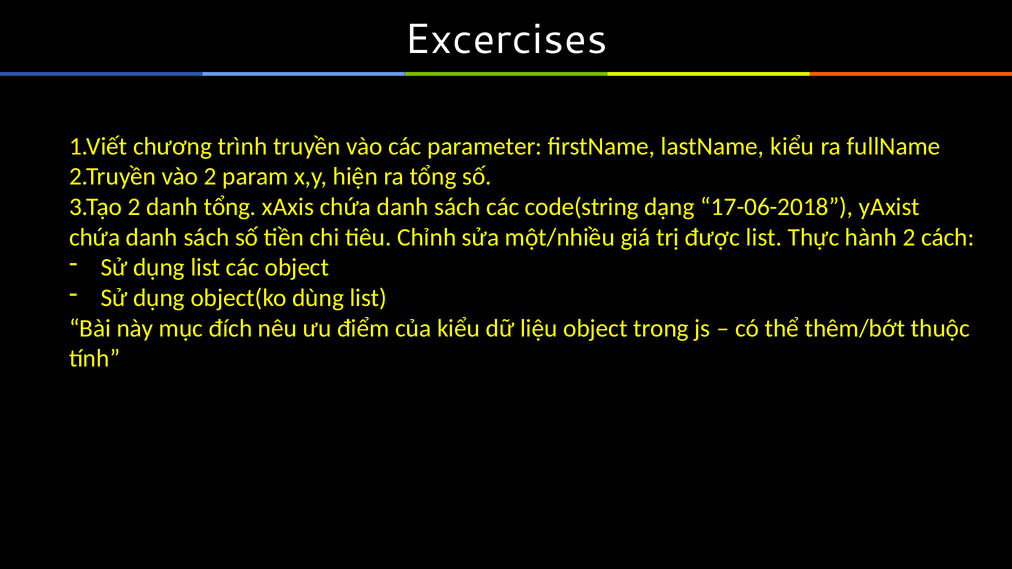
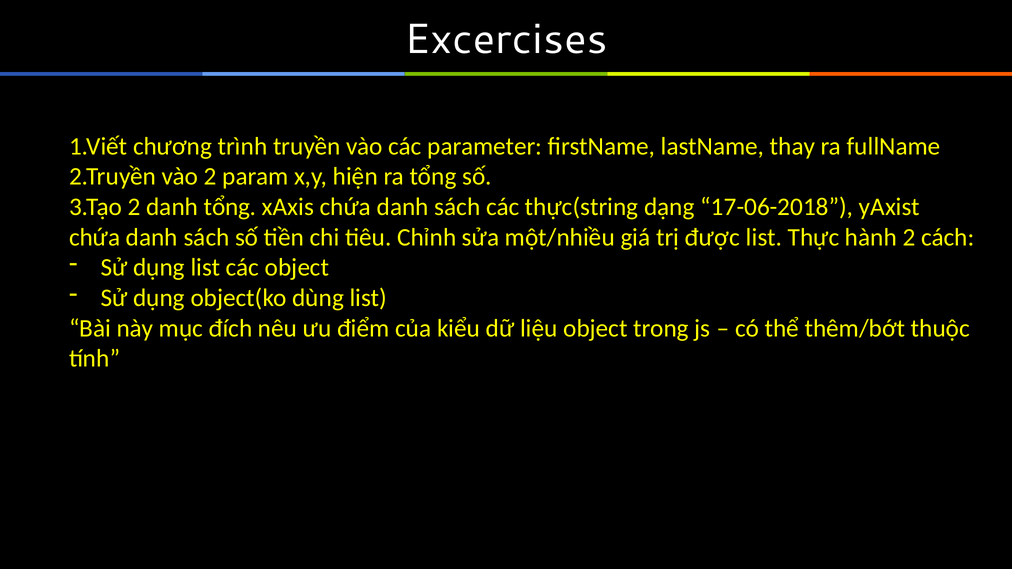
lastName kiểu: kiểu -> thay (792, 146)
code(string: code(string -> thực(string (582, 207)
